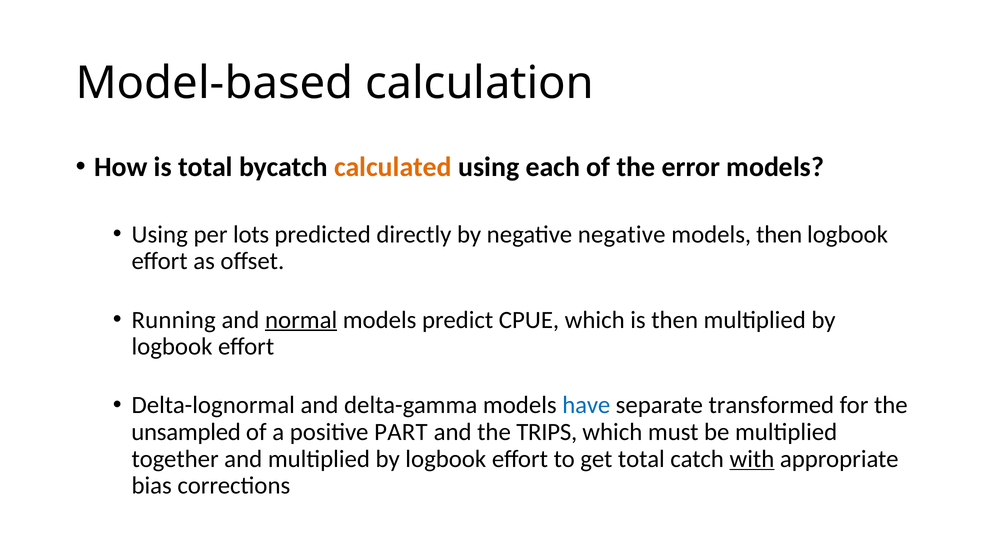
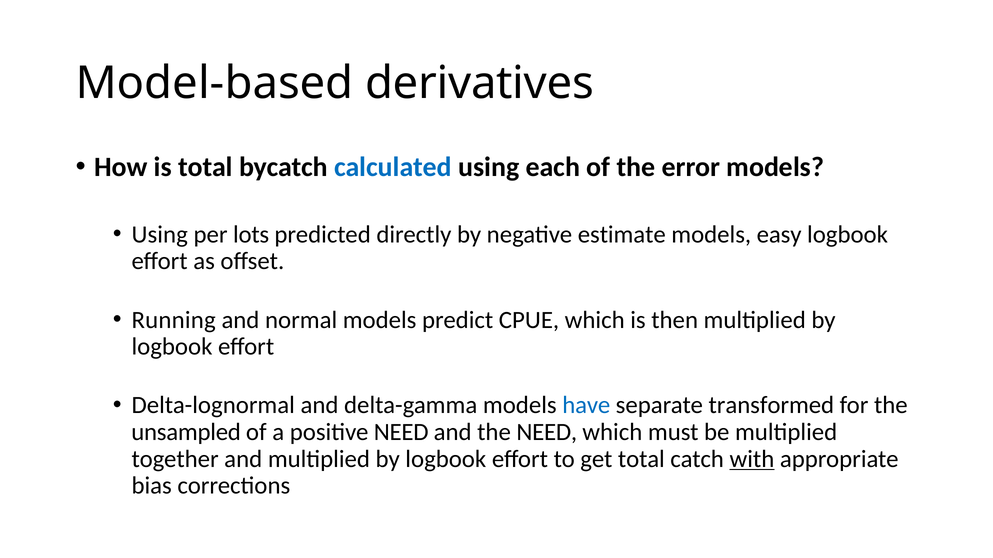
calculation: calculation -> derivatives (480, 83)
calculated colour: orange -> blue (393, 167)
negative negative: negative -> estimate (622, 235)
models then: then -> easy (779, 235)
normal underline: present -> none (301, 320)
positive PART: PART -> NEED (401, 432)
the TRIPS: TRIPS -> NEED (547, 432)
